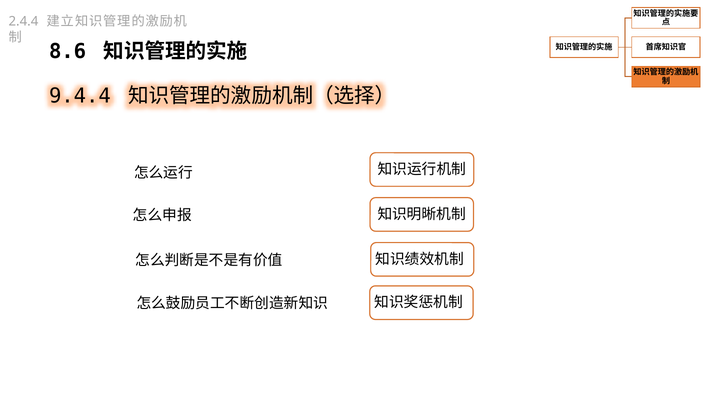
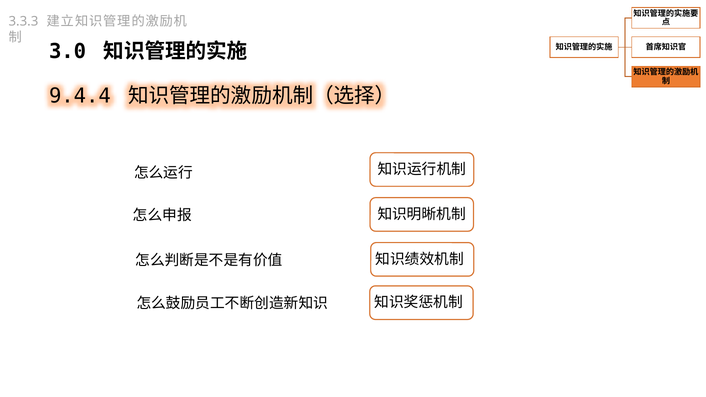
2.4.4: 2.4.4 -> 3.3.3 (23, 22)
8.6: 8.6 -> 3.0 (68, 52)
